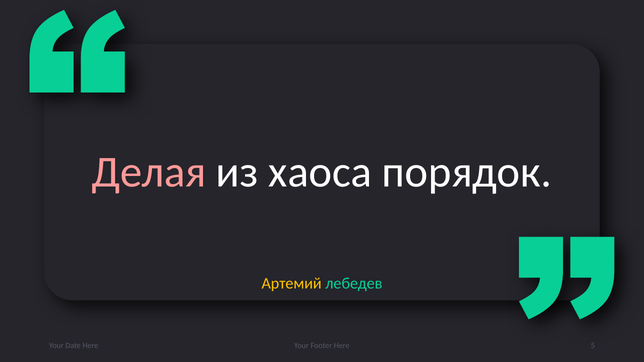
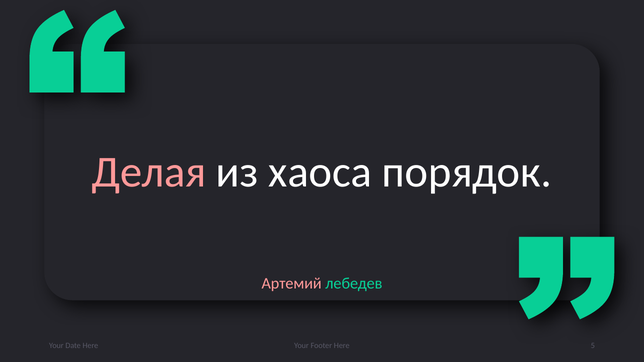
Артемий colour: yellow -> pink (292, 283)
